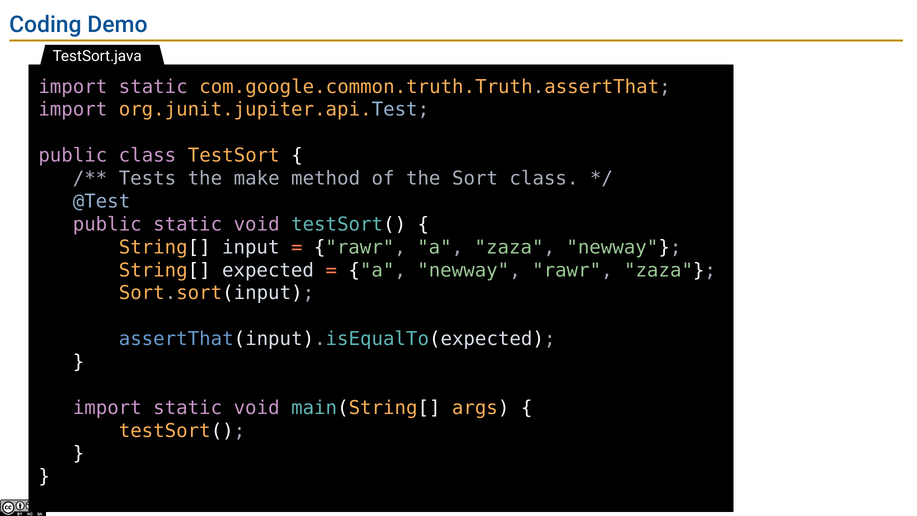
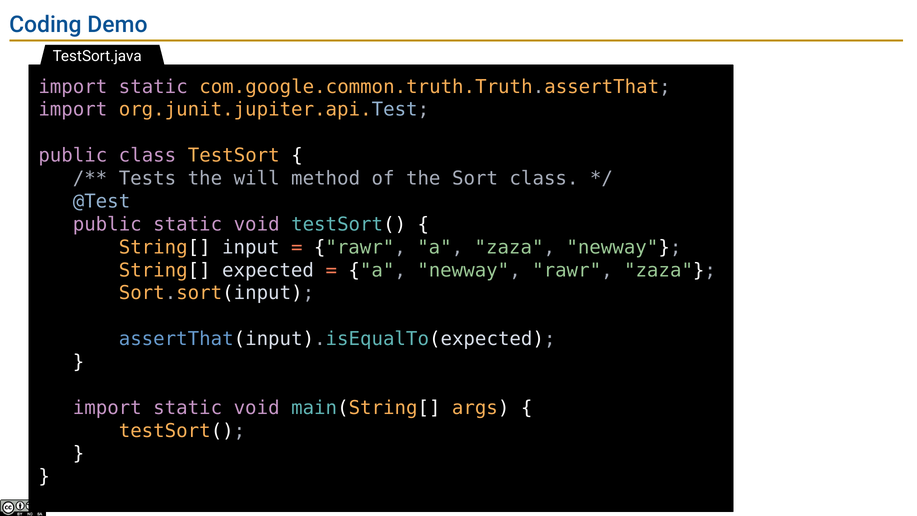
make: make -> will (257, 178)
